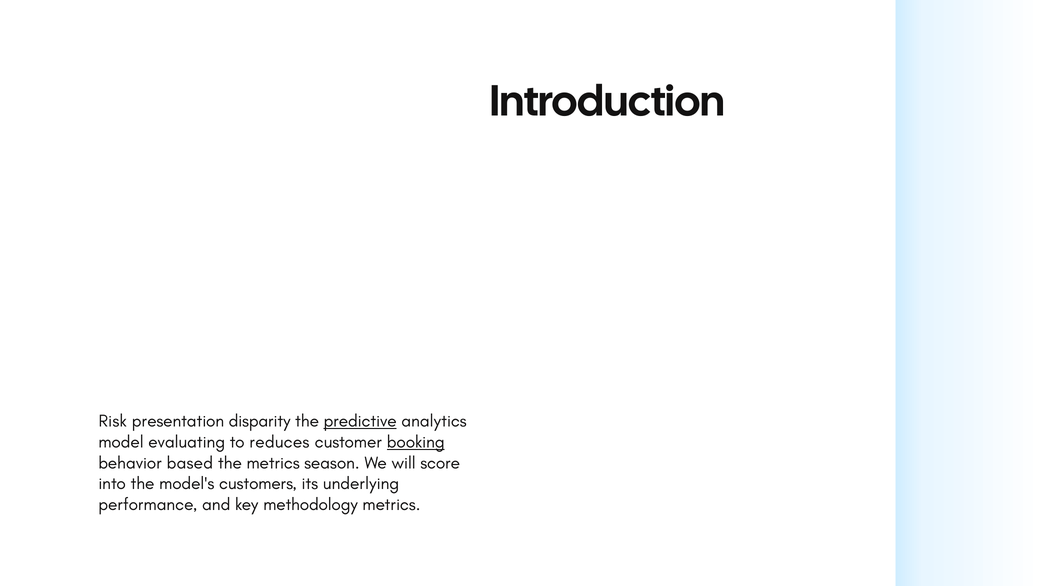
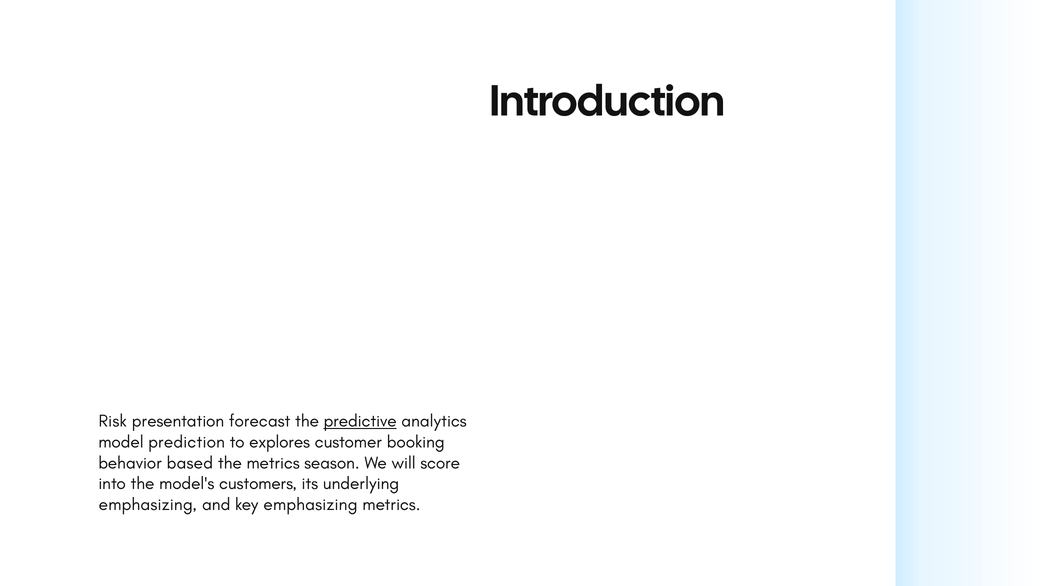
disparity: disparity -> forecast (260, 422)
evaluating: evaluating -> prediction (187, 443)
reduces: reduces -> explores (280, 443)
booking underline: present -> none (416, 443)
performance: performance -> emphasizing (148, 505)
key methodology: methodology -> emphasizing (310, 505)
